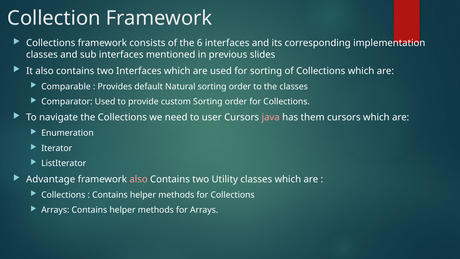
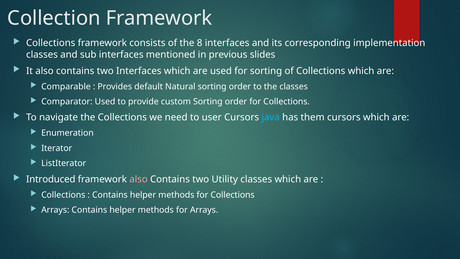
6: 6 -> 8 (200, 43)
java colour: pink -> light blue (271, 117)
Advantage: Advantage -> Introduced (51, 179)
